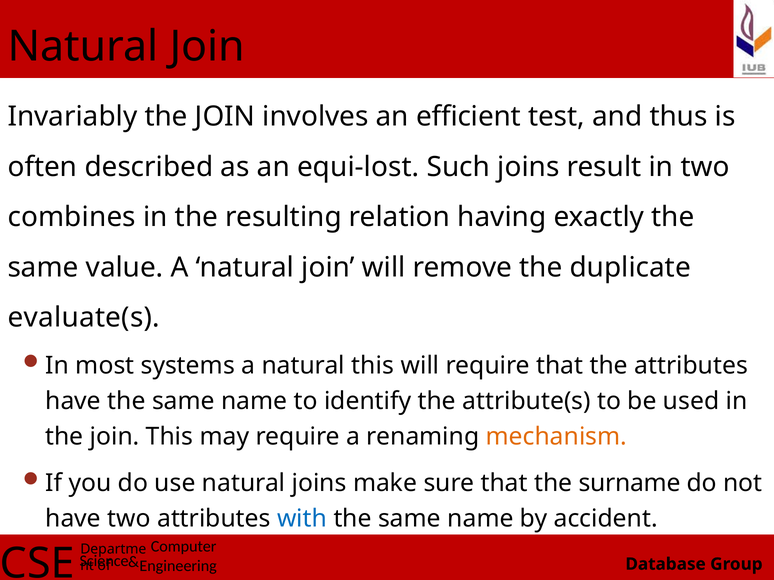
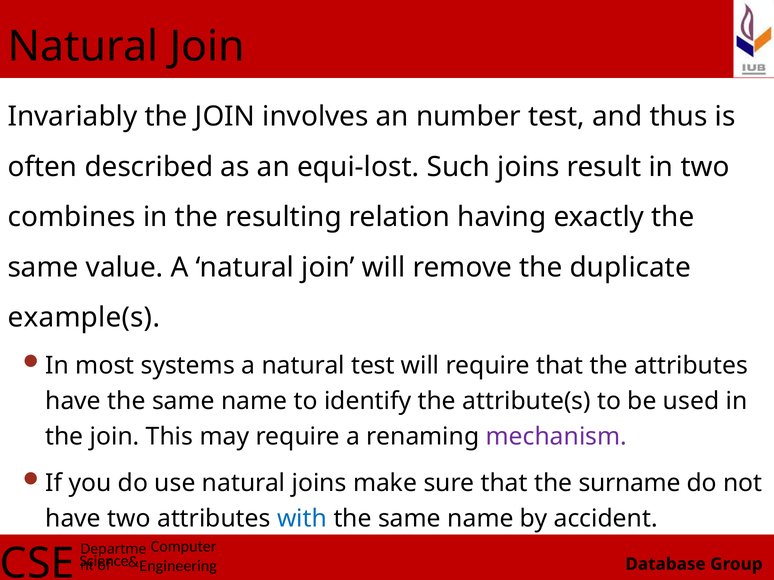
efficient: efficient -> number (468, 117)
evaluate(s: evaluate(s -> example(s (84, 318)
natural this: this -> test (373, 366)
mechanism colour: orange -> purple (556, 437)
